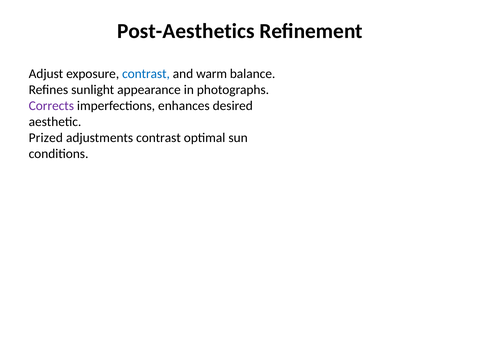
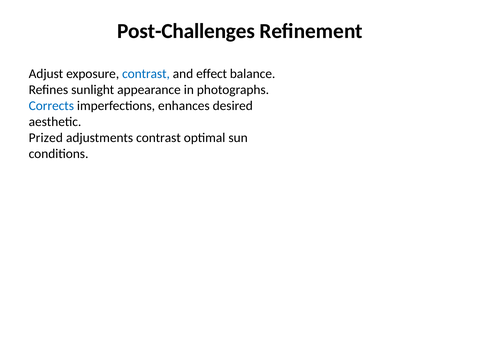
Post-Aesthetics: Post-Aesthetics -> Post-Challenges (186, 31)
warm: warm -> effect (212, 74)
Corrects colour: purple -> blue (51, 106)
